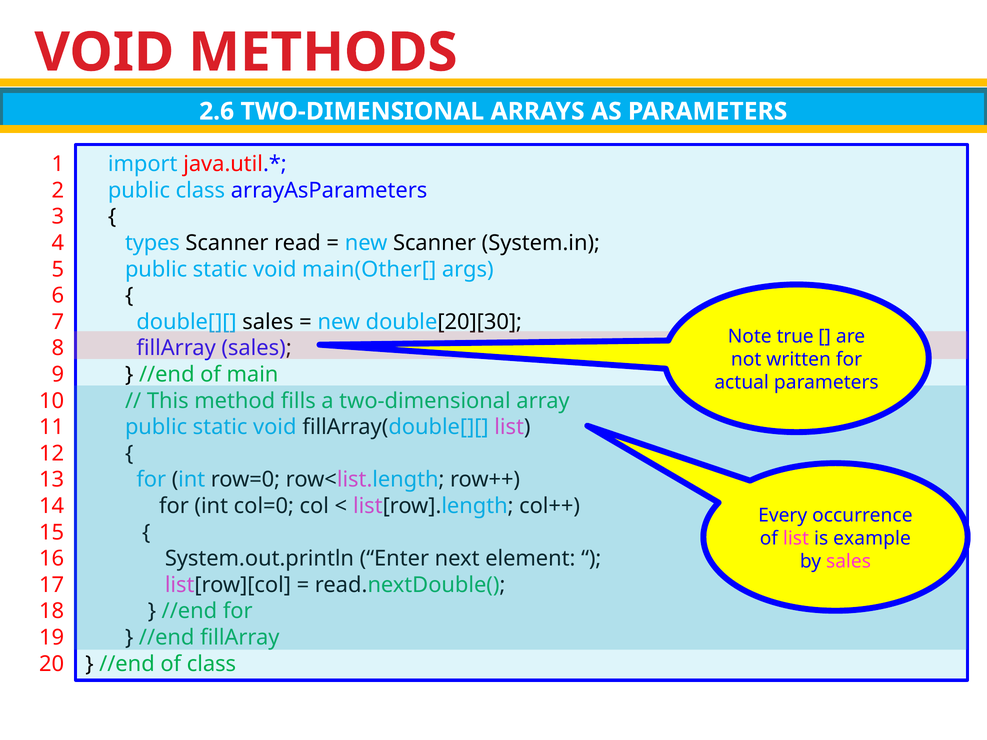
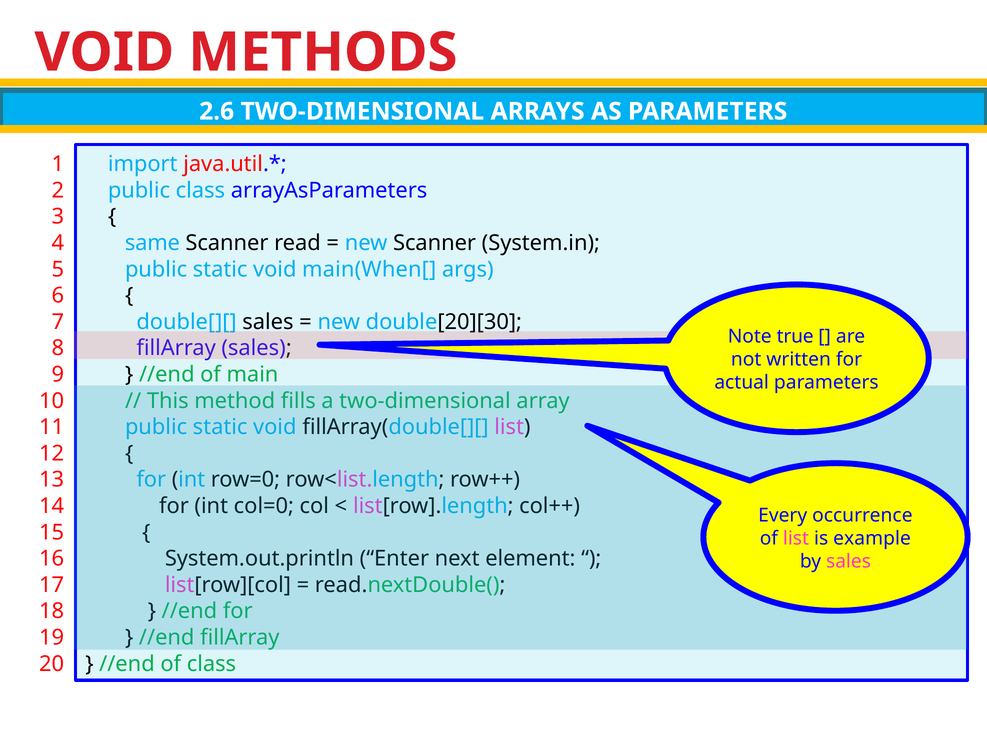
types: types -> same (152, 243)
main(Other[: main(Other[ -> main(When[ (369, 269)
